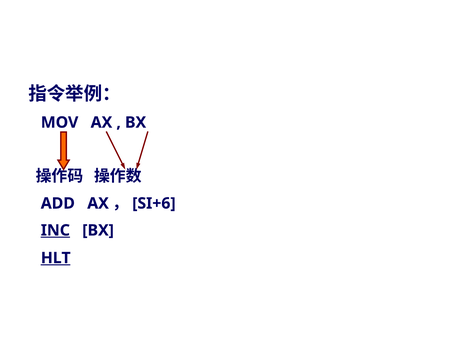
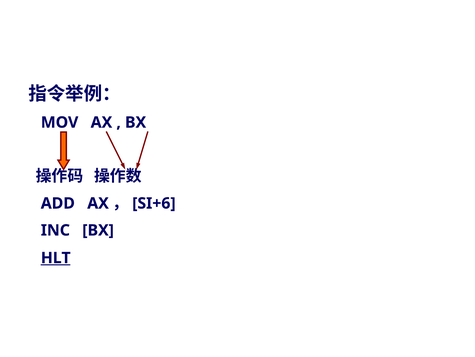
INC underline: present -> none (55, 230)
